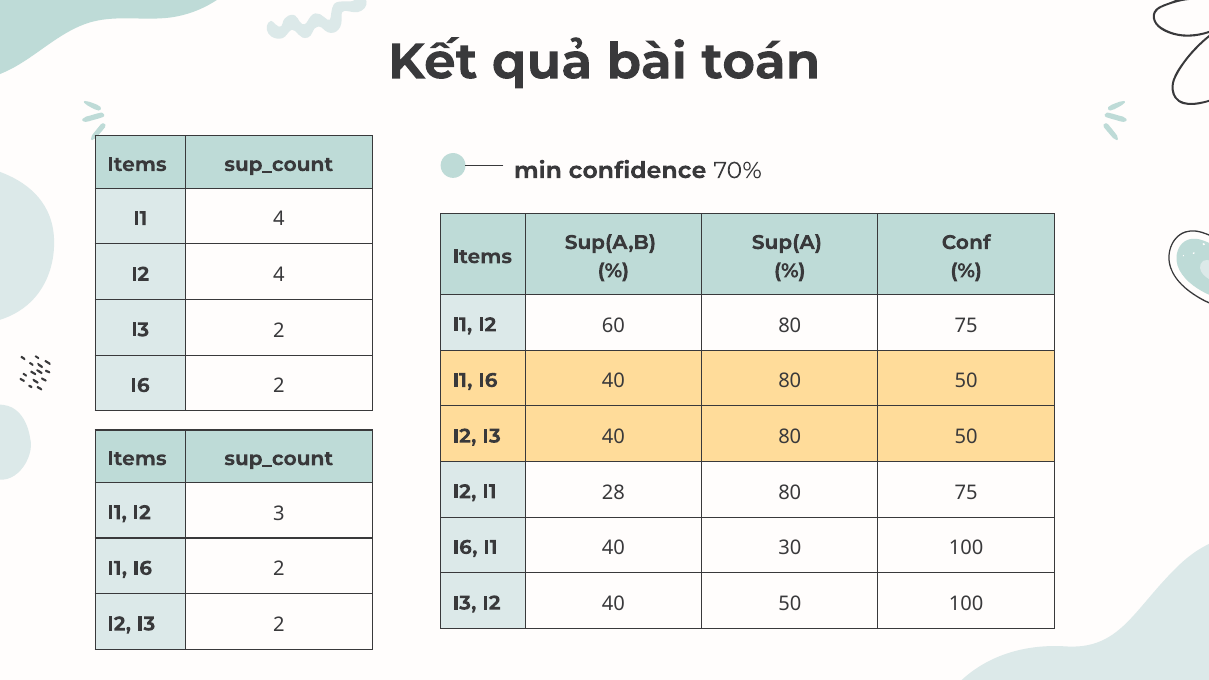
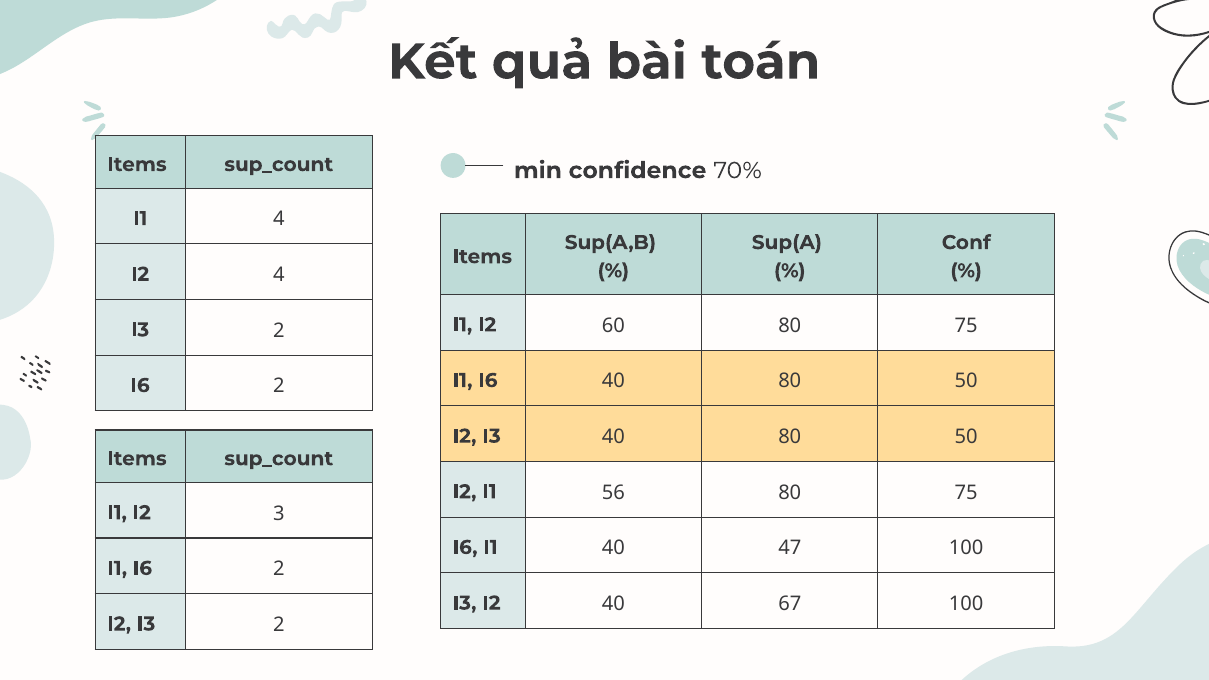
28: 28 -> 56 (613, 493)
30: 30 -> 47 (790, 548)
40 50: 50 -> 67 (790, 604)
